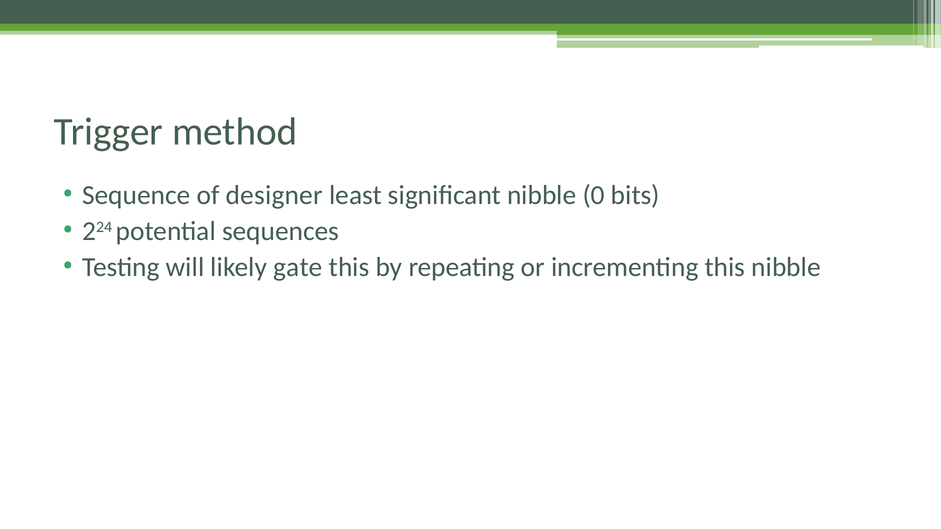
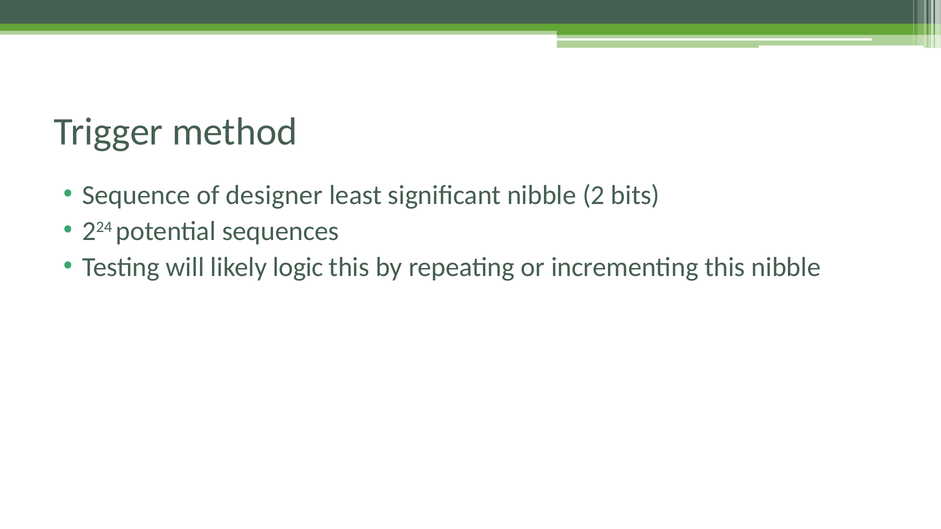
0: 0 -> 2 (594, 195)
gate: gate -> logic (298, 267)
